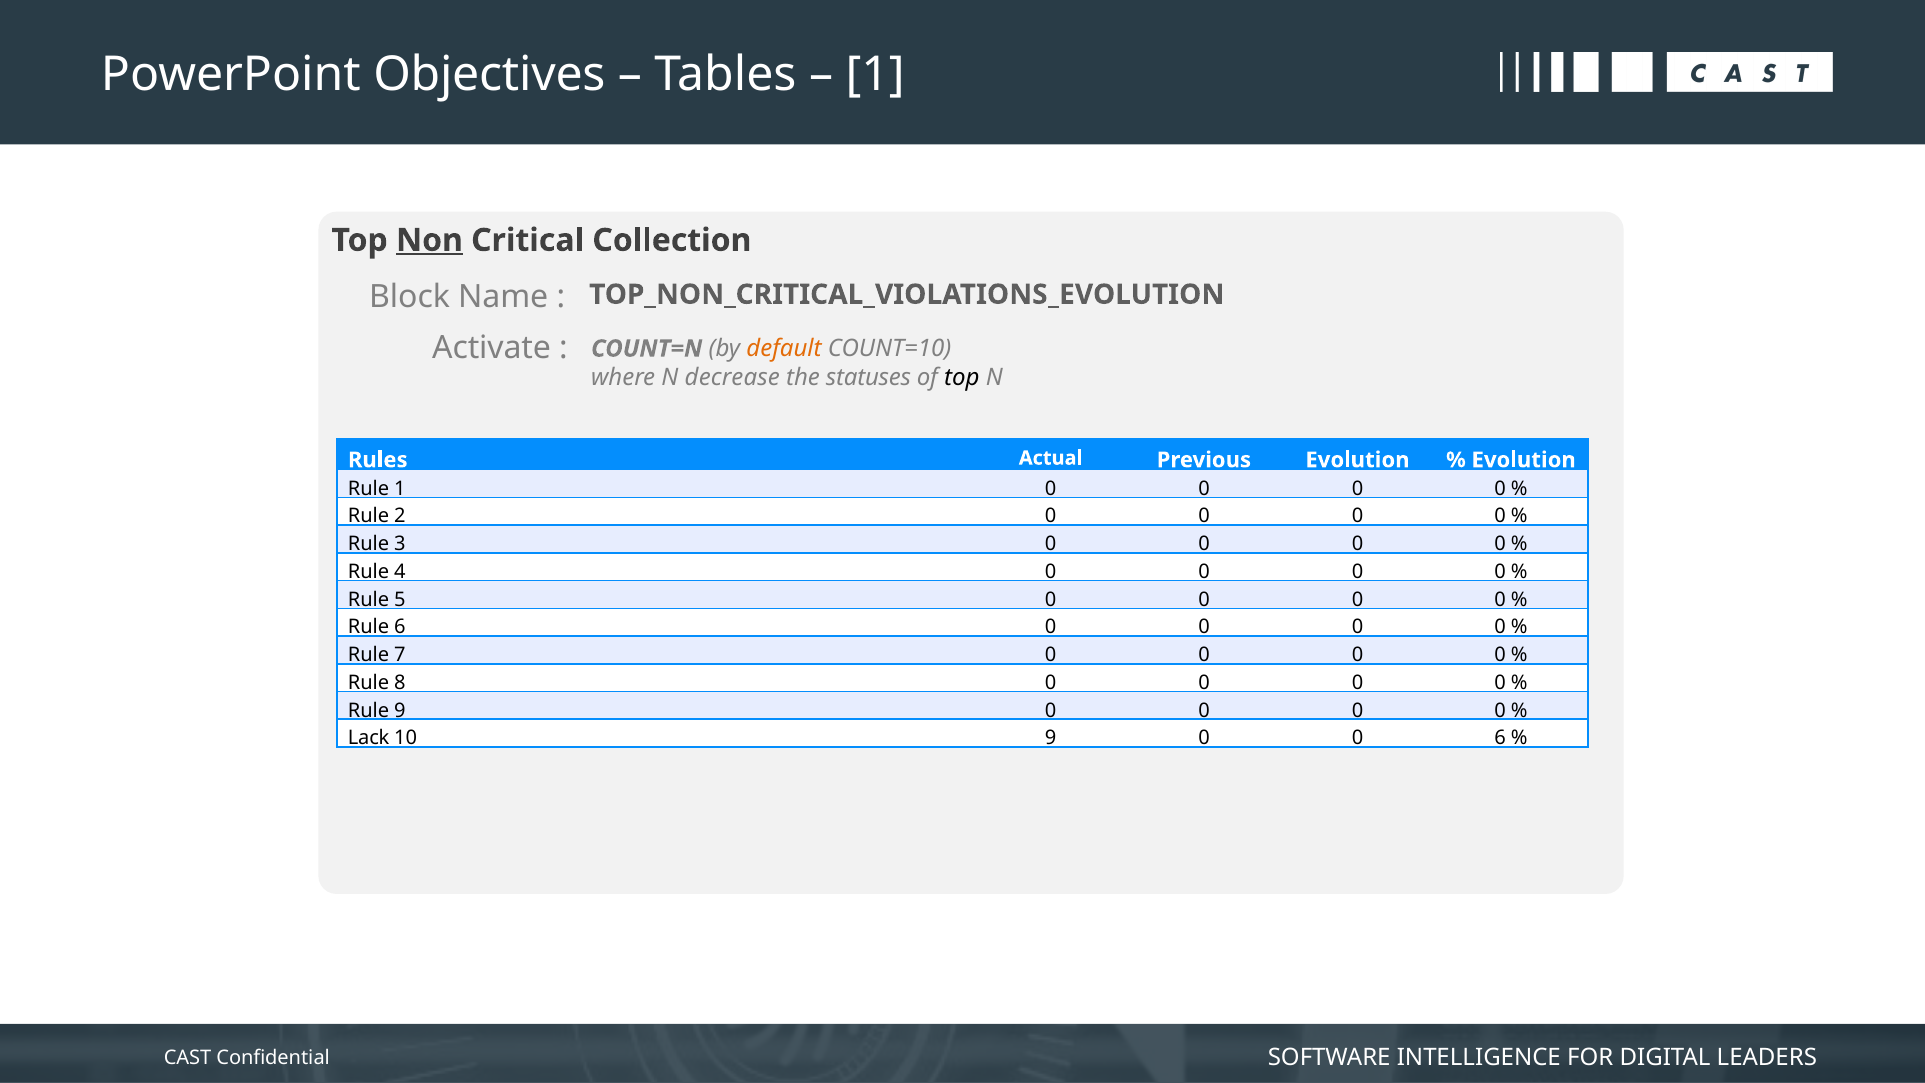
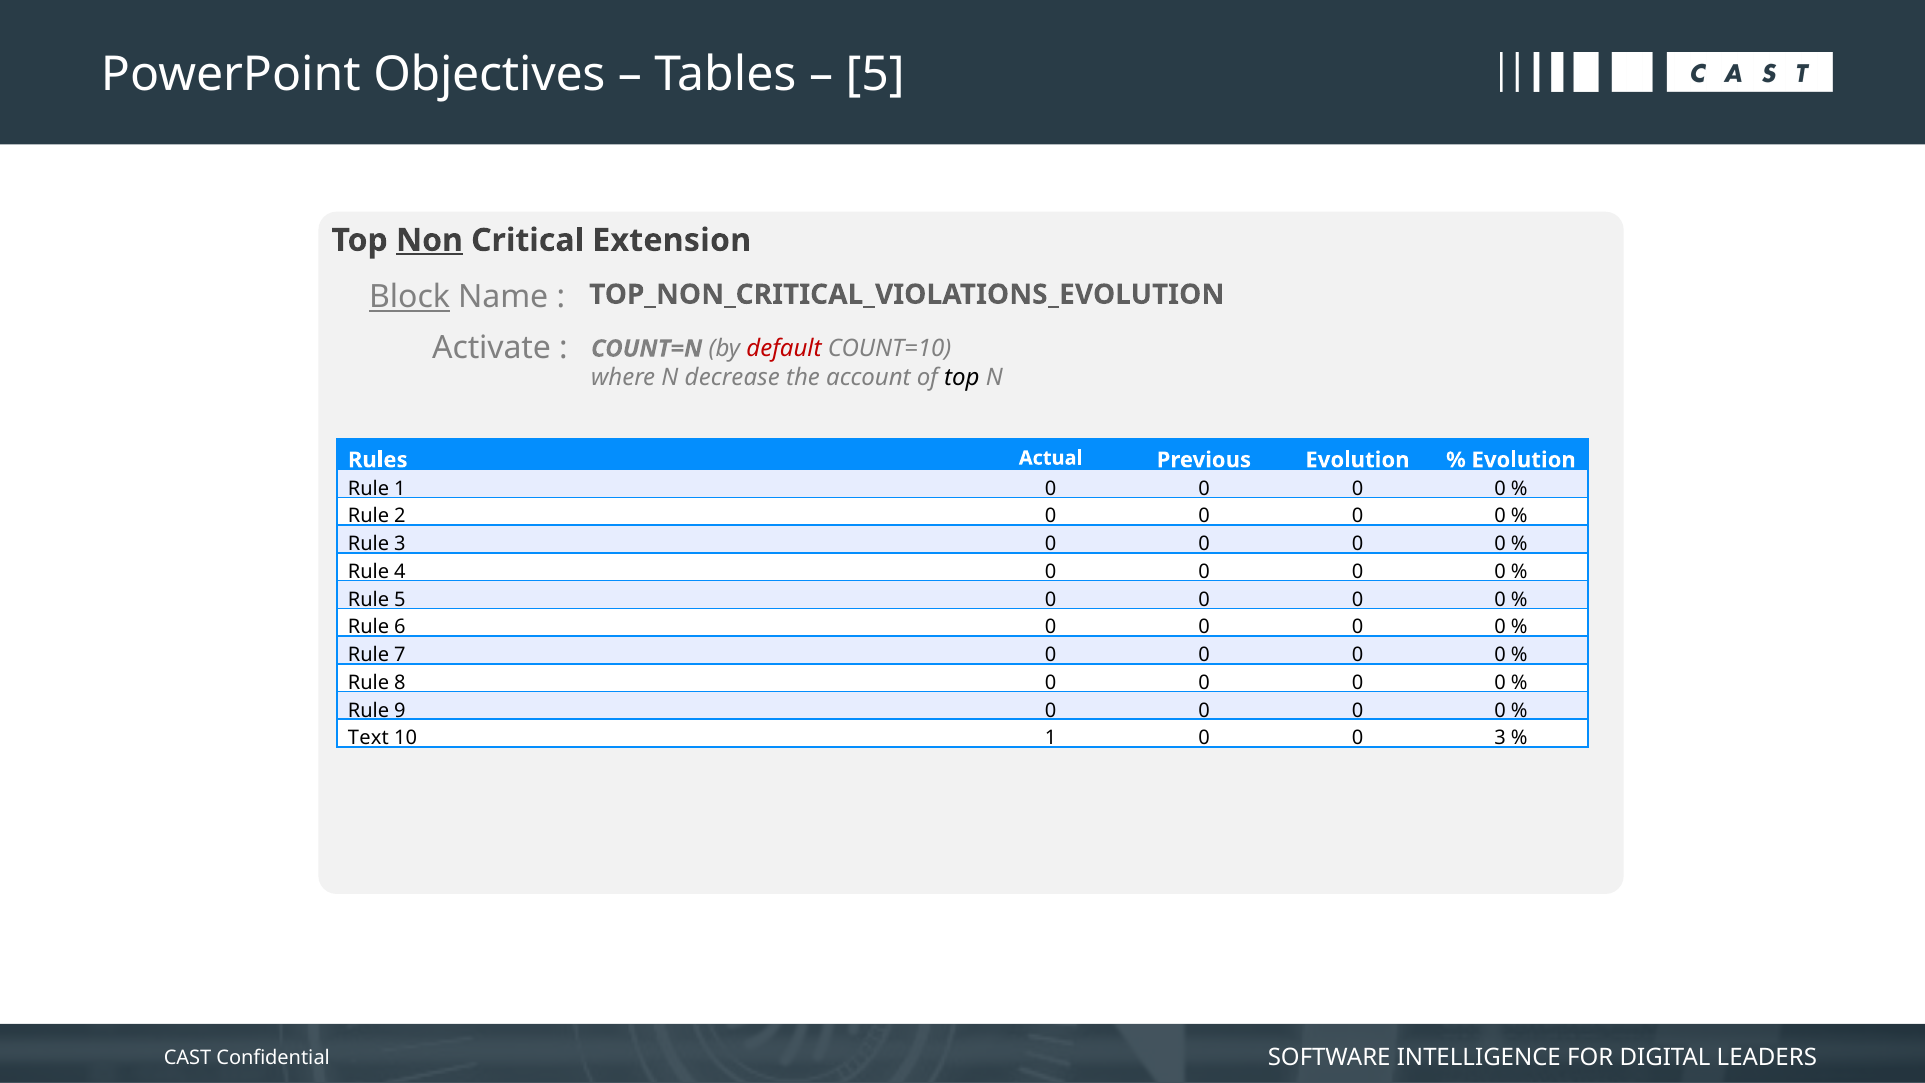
1: 1 -> 5 (875, 75)
Collection: Collection -> Extension (672, 240)
Block underline: none -> present (410, 297)
default colour: orange -> red (784, 349)
statuses: statuses -> account (868, 377)
Lack: Lack -> Text (368, 738)
10 9: 9 -> 1 (1051, 738)
0 6: 6 -> 3 (1500, 738)
